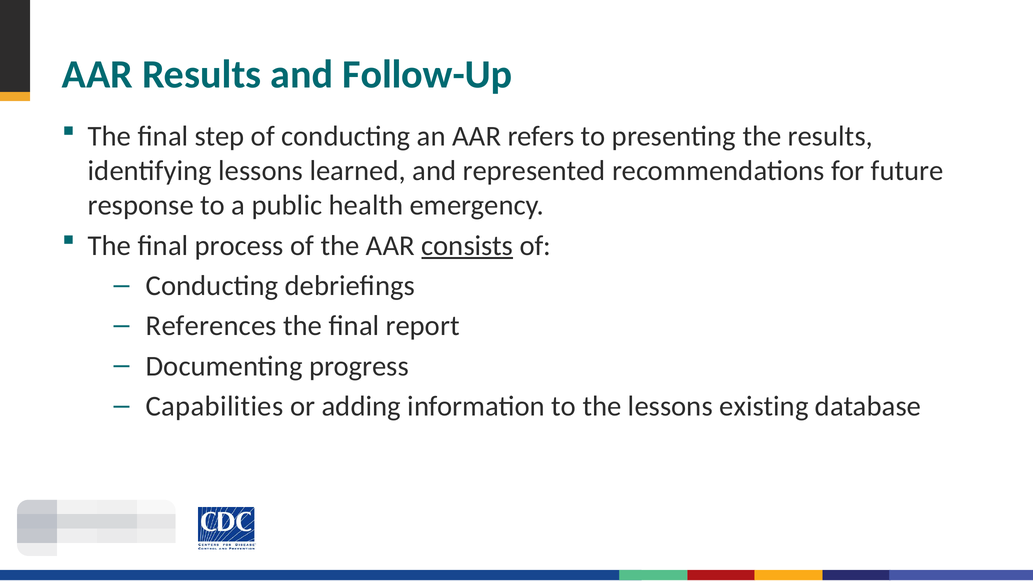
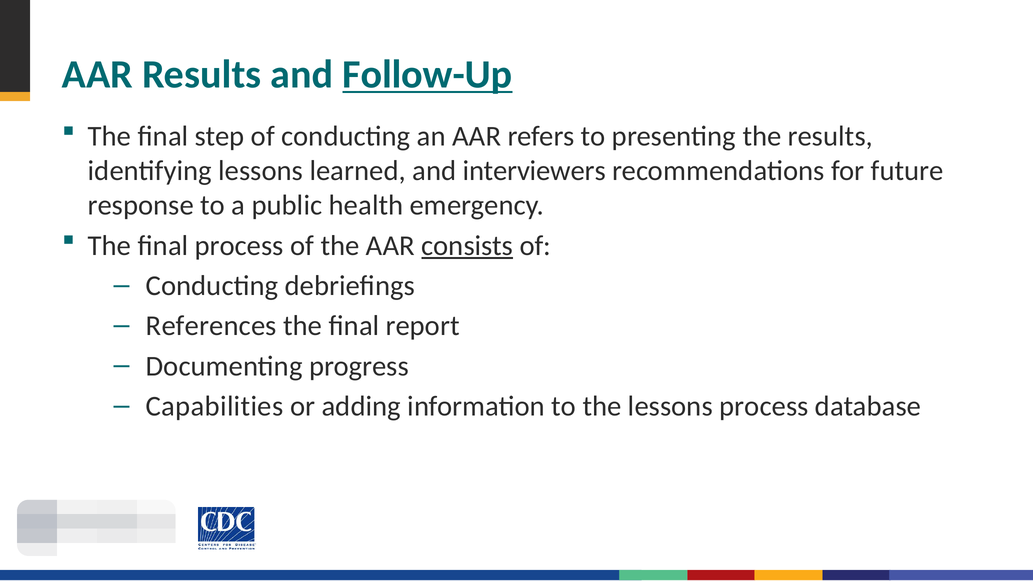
Follow-Up underline: none -> present (427, 75)
represented: represented -> interviewers (534, 171)
lessons existing: existing -> process (764, 406)
